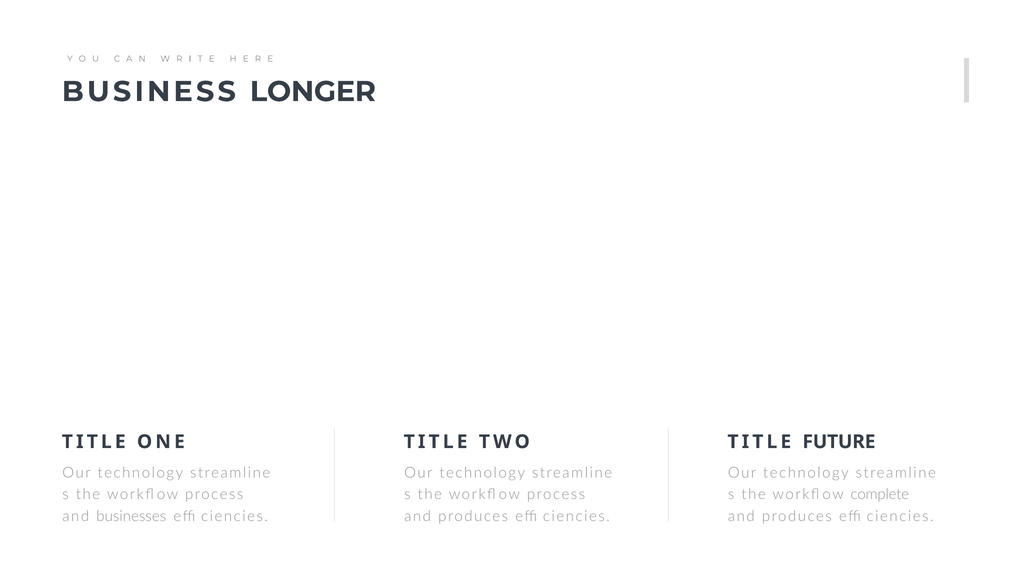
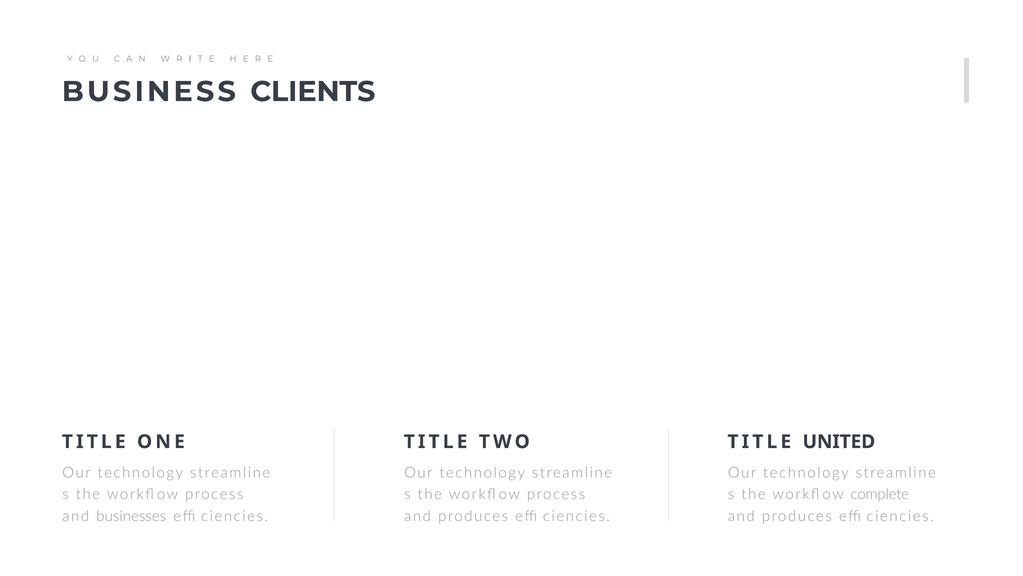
LONGER: LONGER -> CLIENTS (313, 92)
FUTURE: FUTURE -> UNITED (839, 441)
